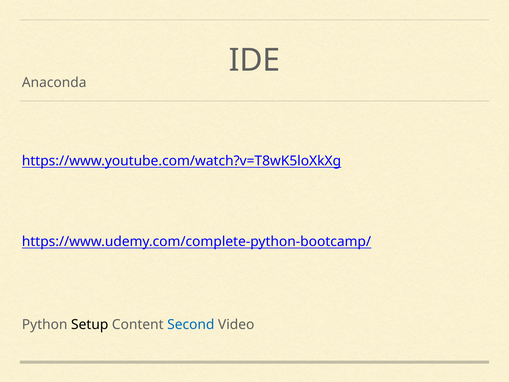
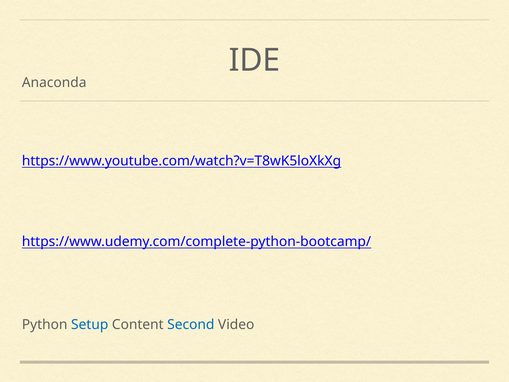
Setup colour: black -> blue (90, 324)
